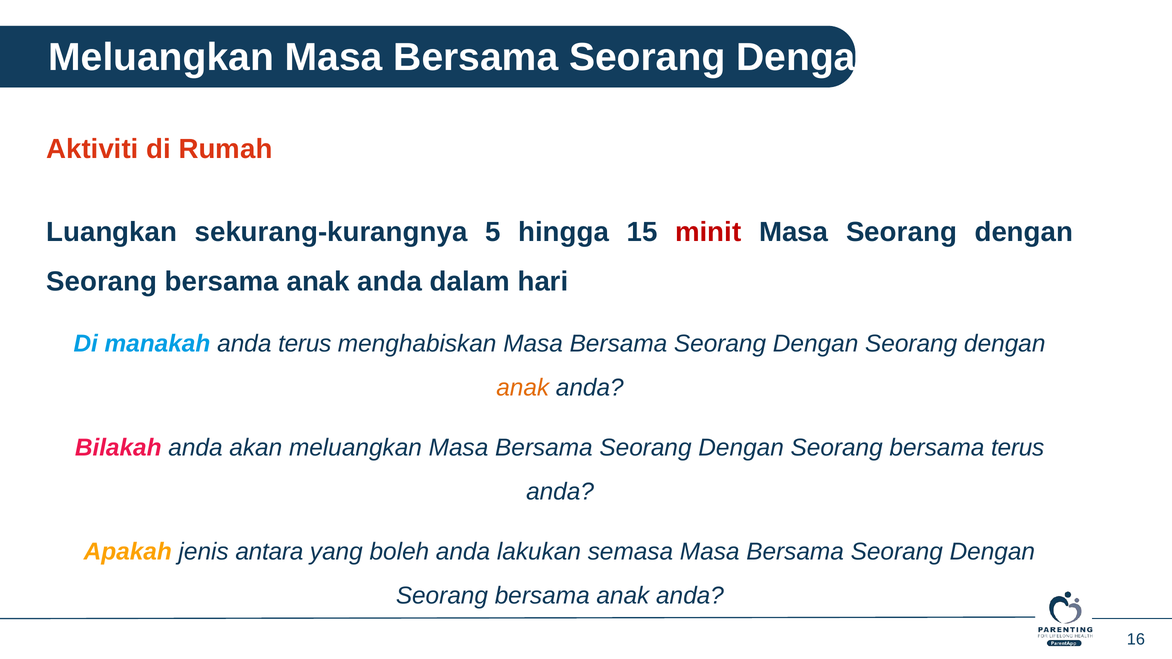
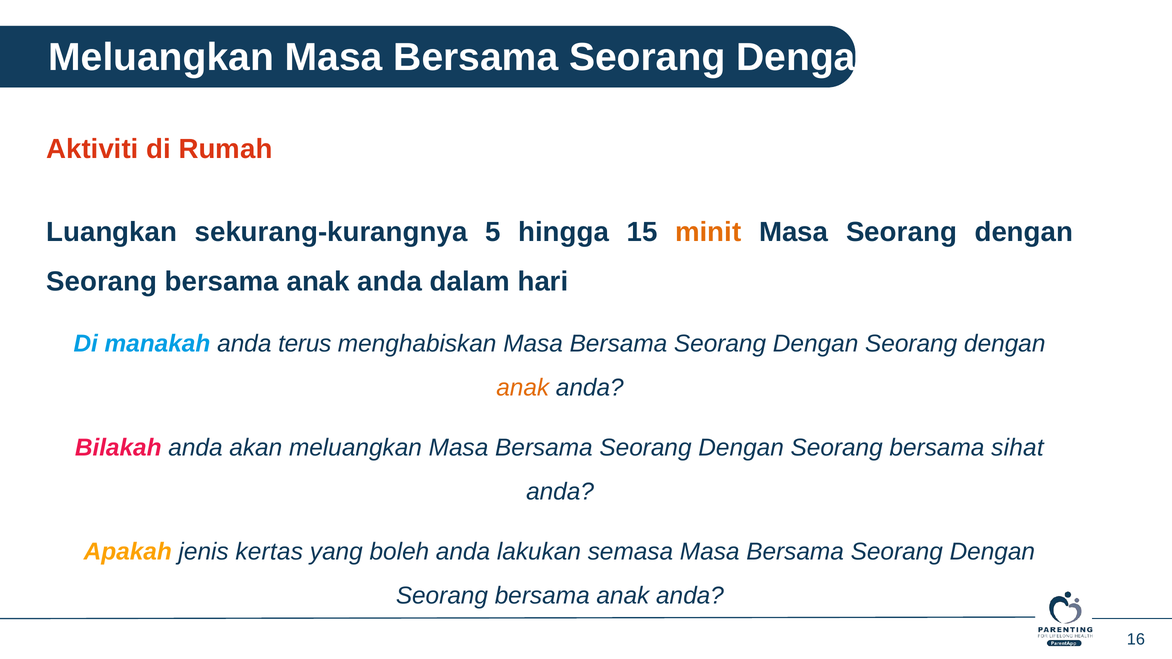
minit colour: red -> orange (708, 232)
bersama terus: terus -> sihat (1017, 448)
antara: antara -> kertas (269, 552)
